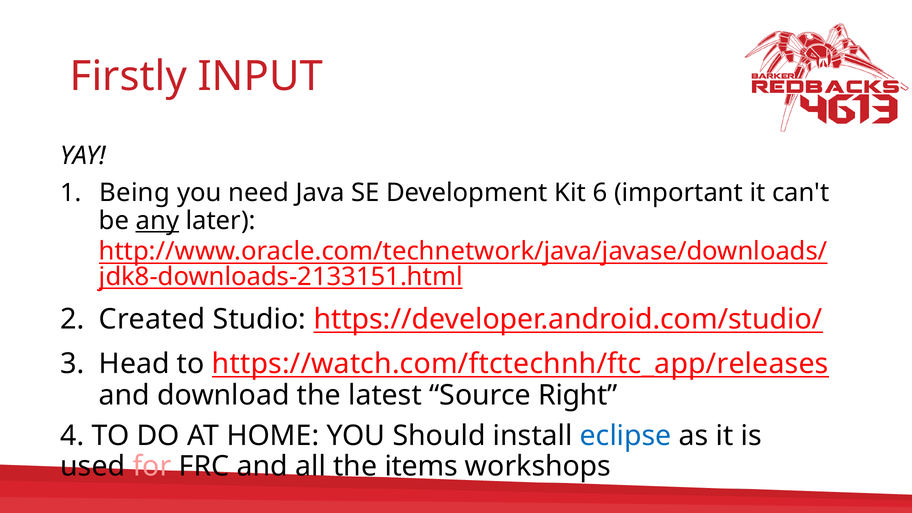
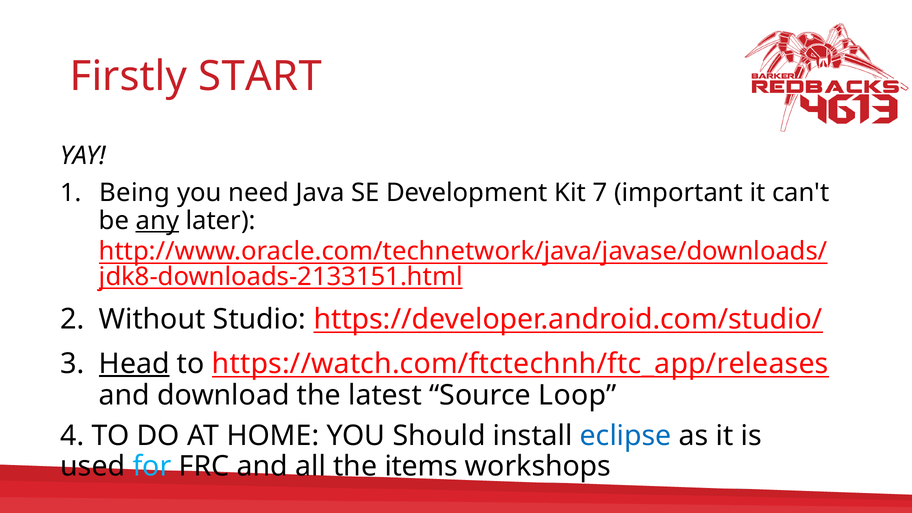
INPUT: INPUT -> START (260, 77)
6: 6 -> 7 (600, 193)
Created: Created -> Without (152, 319)
Head underline: none -> present (134, 364)
Right: Right -> Loop (578, 395)
for colour: pink -> light blue (152, 466)
